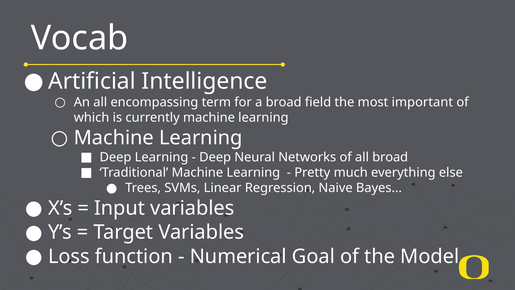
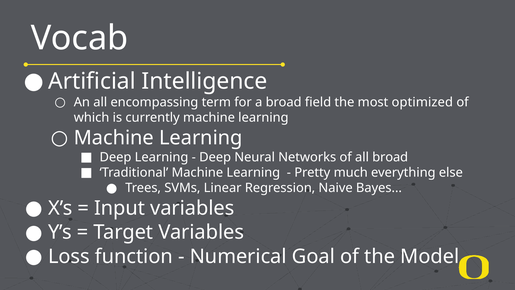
important: important -> optimized (422, 102)
